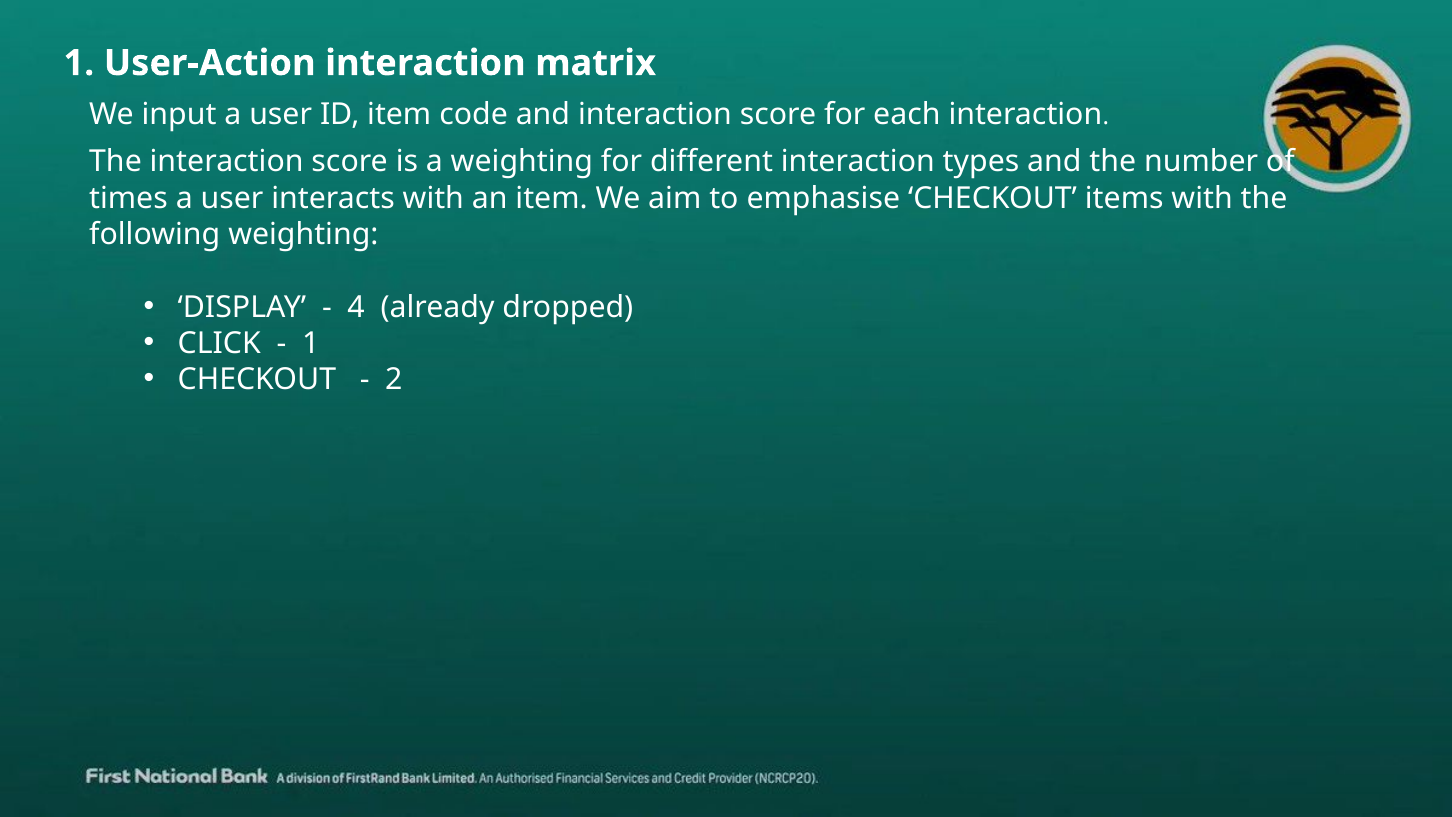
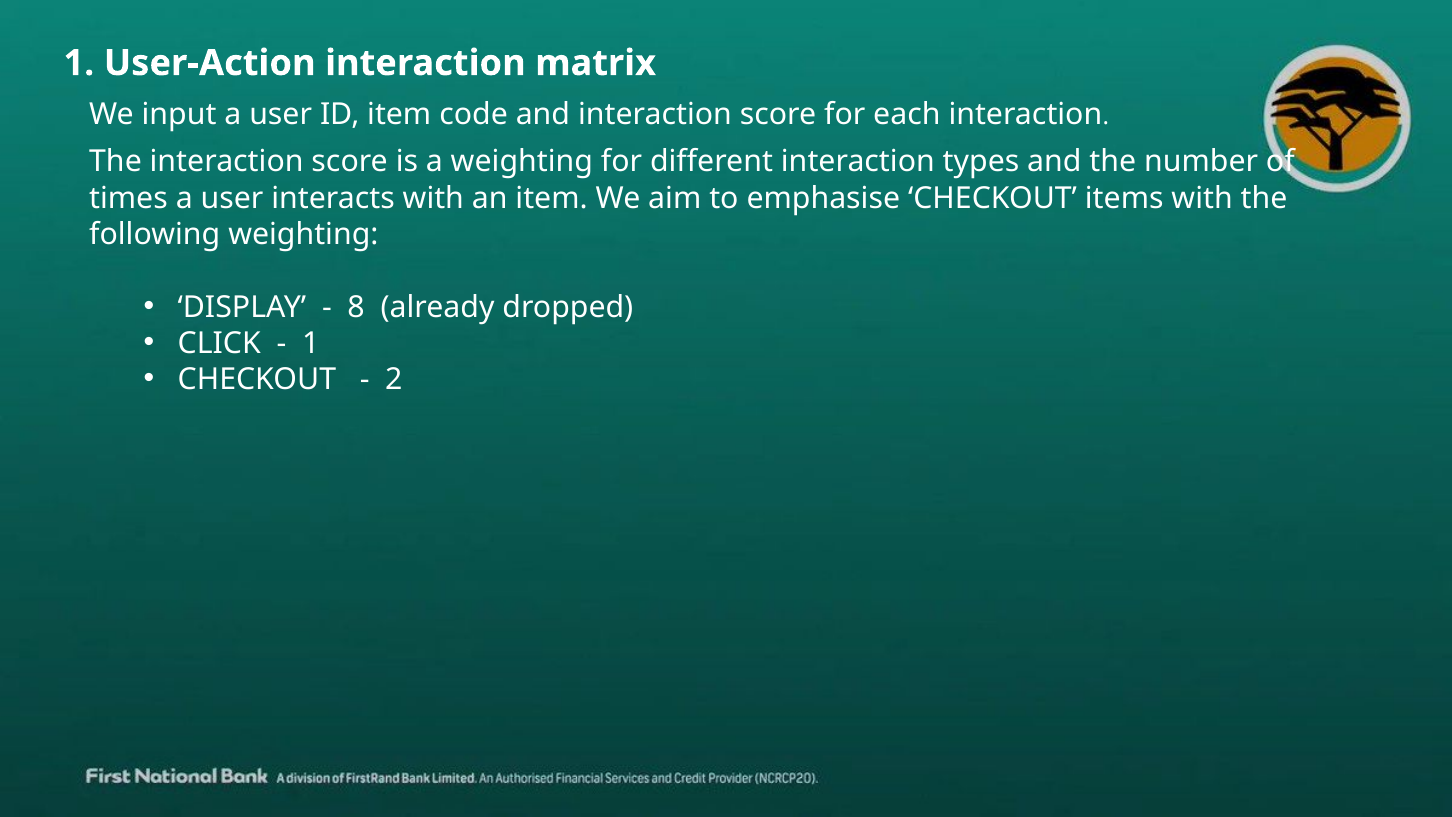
4: 4 -> 8 (356, 307)
